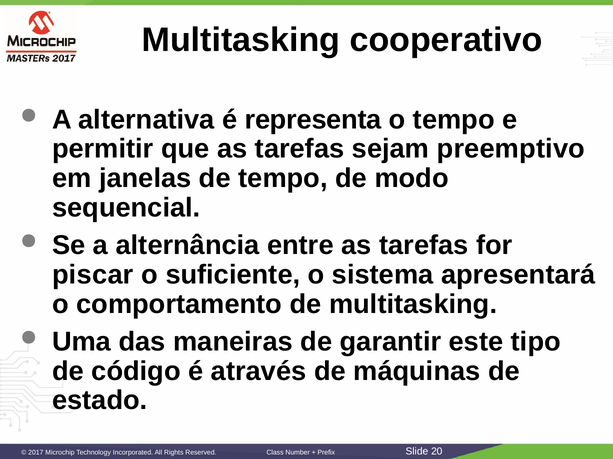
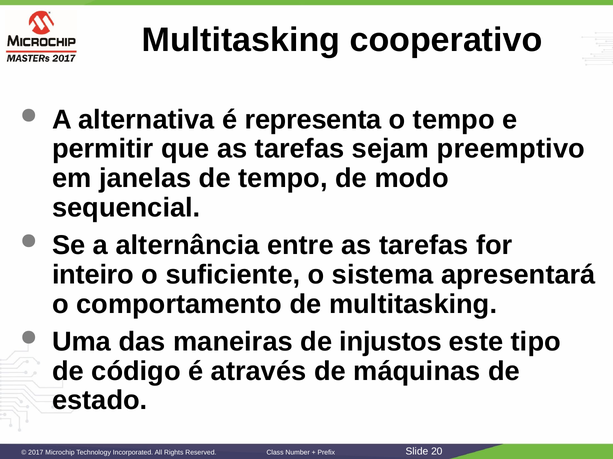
piscar: piscar -> inteiro (93, 275)
garantir: garantir -> injustos (391, 342)
